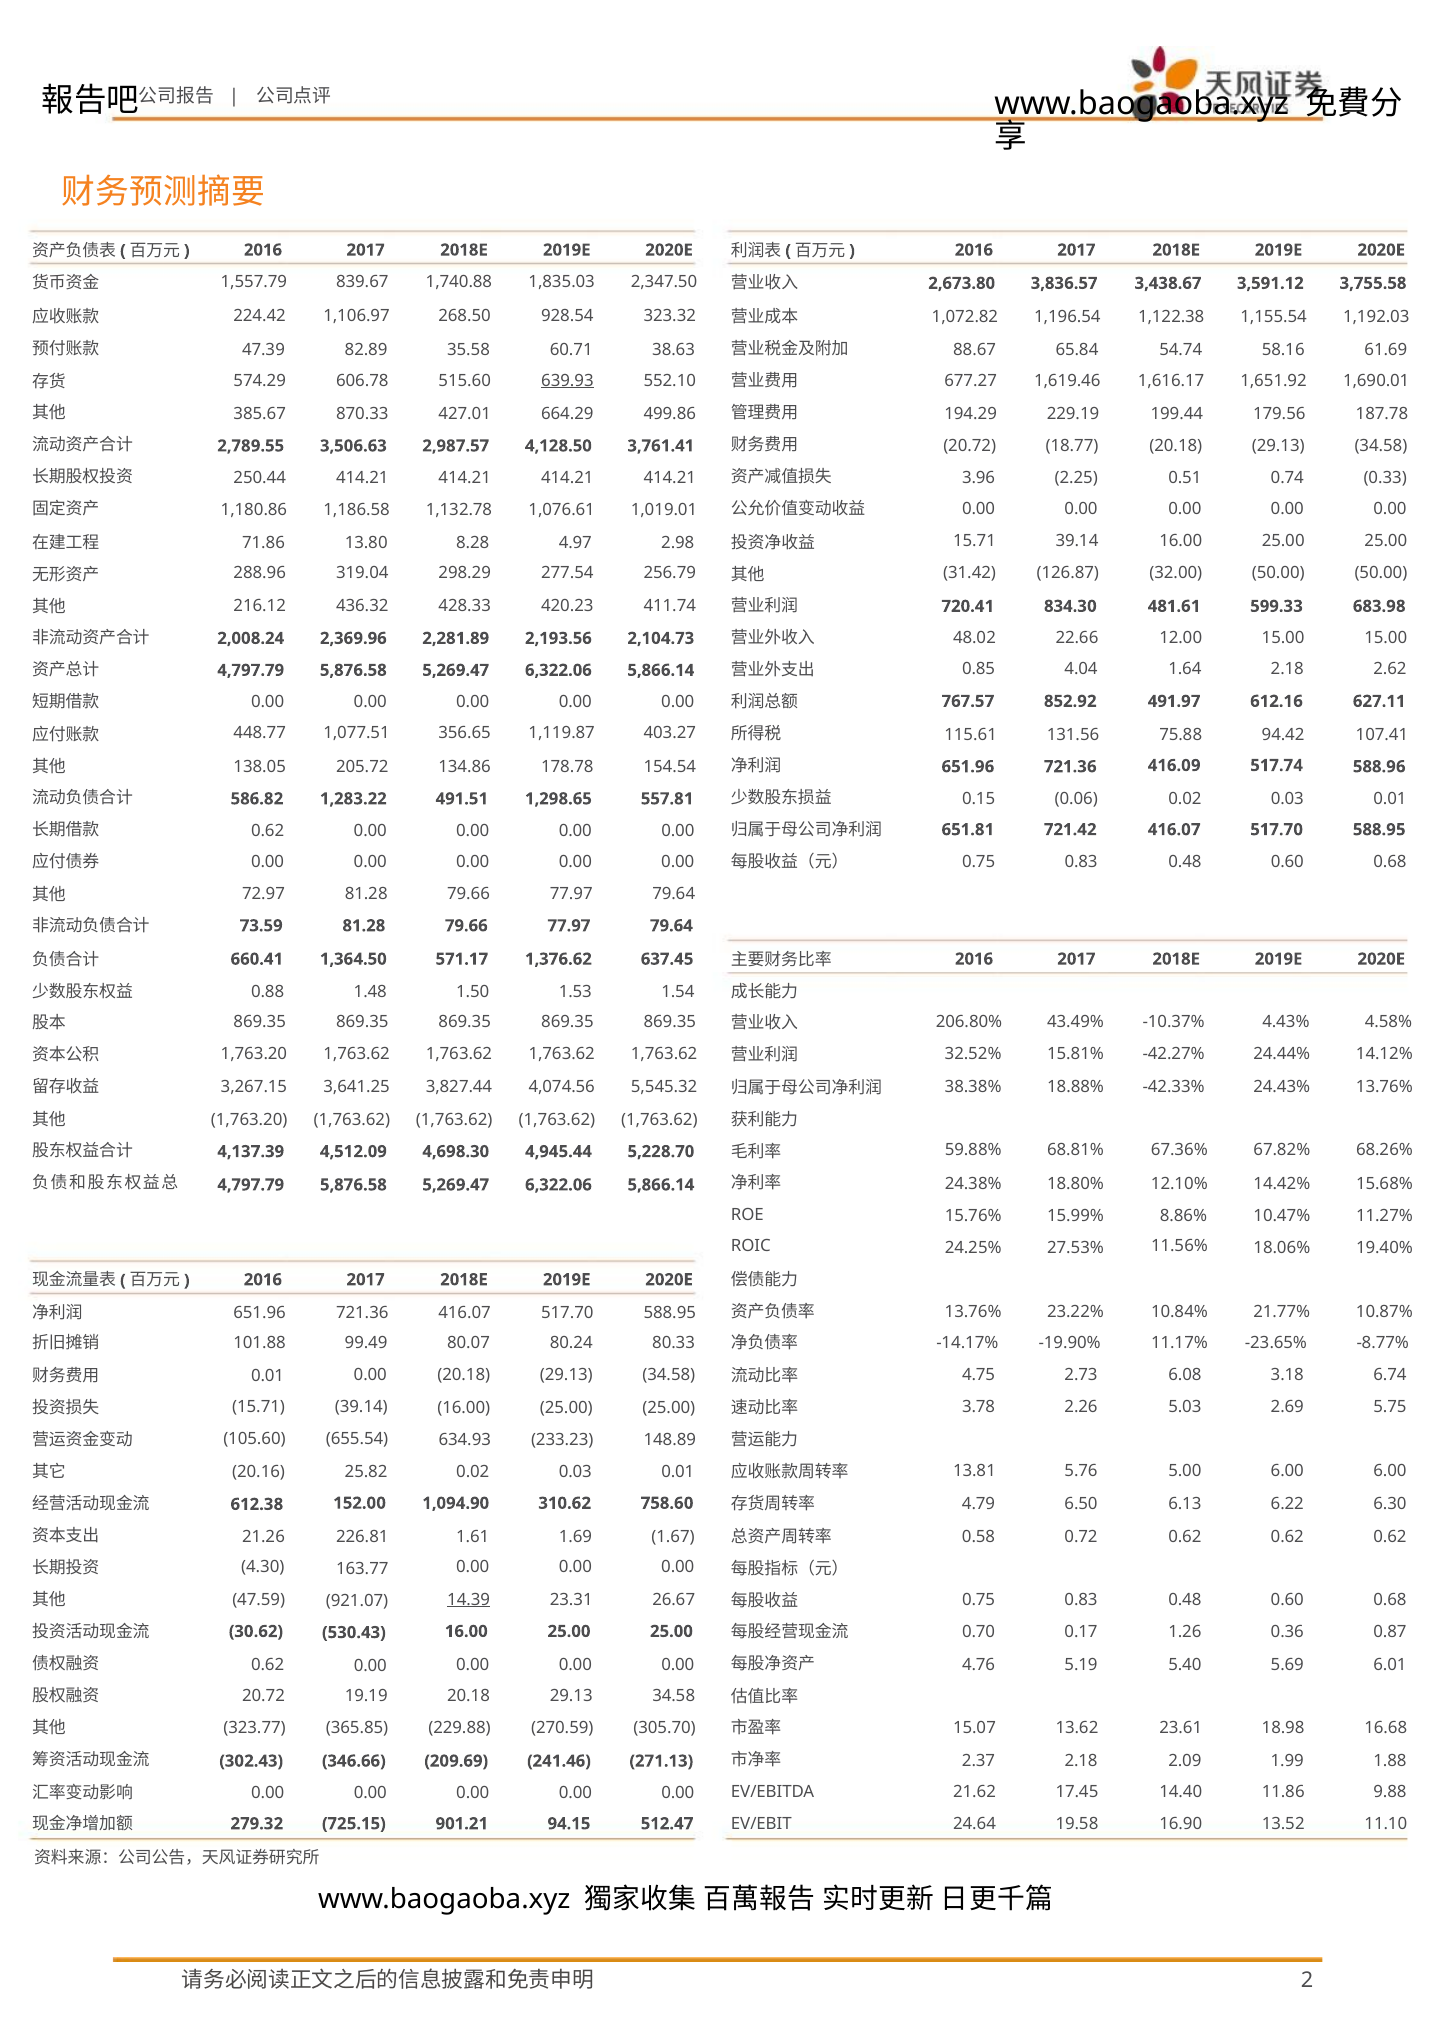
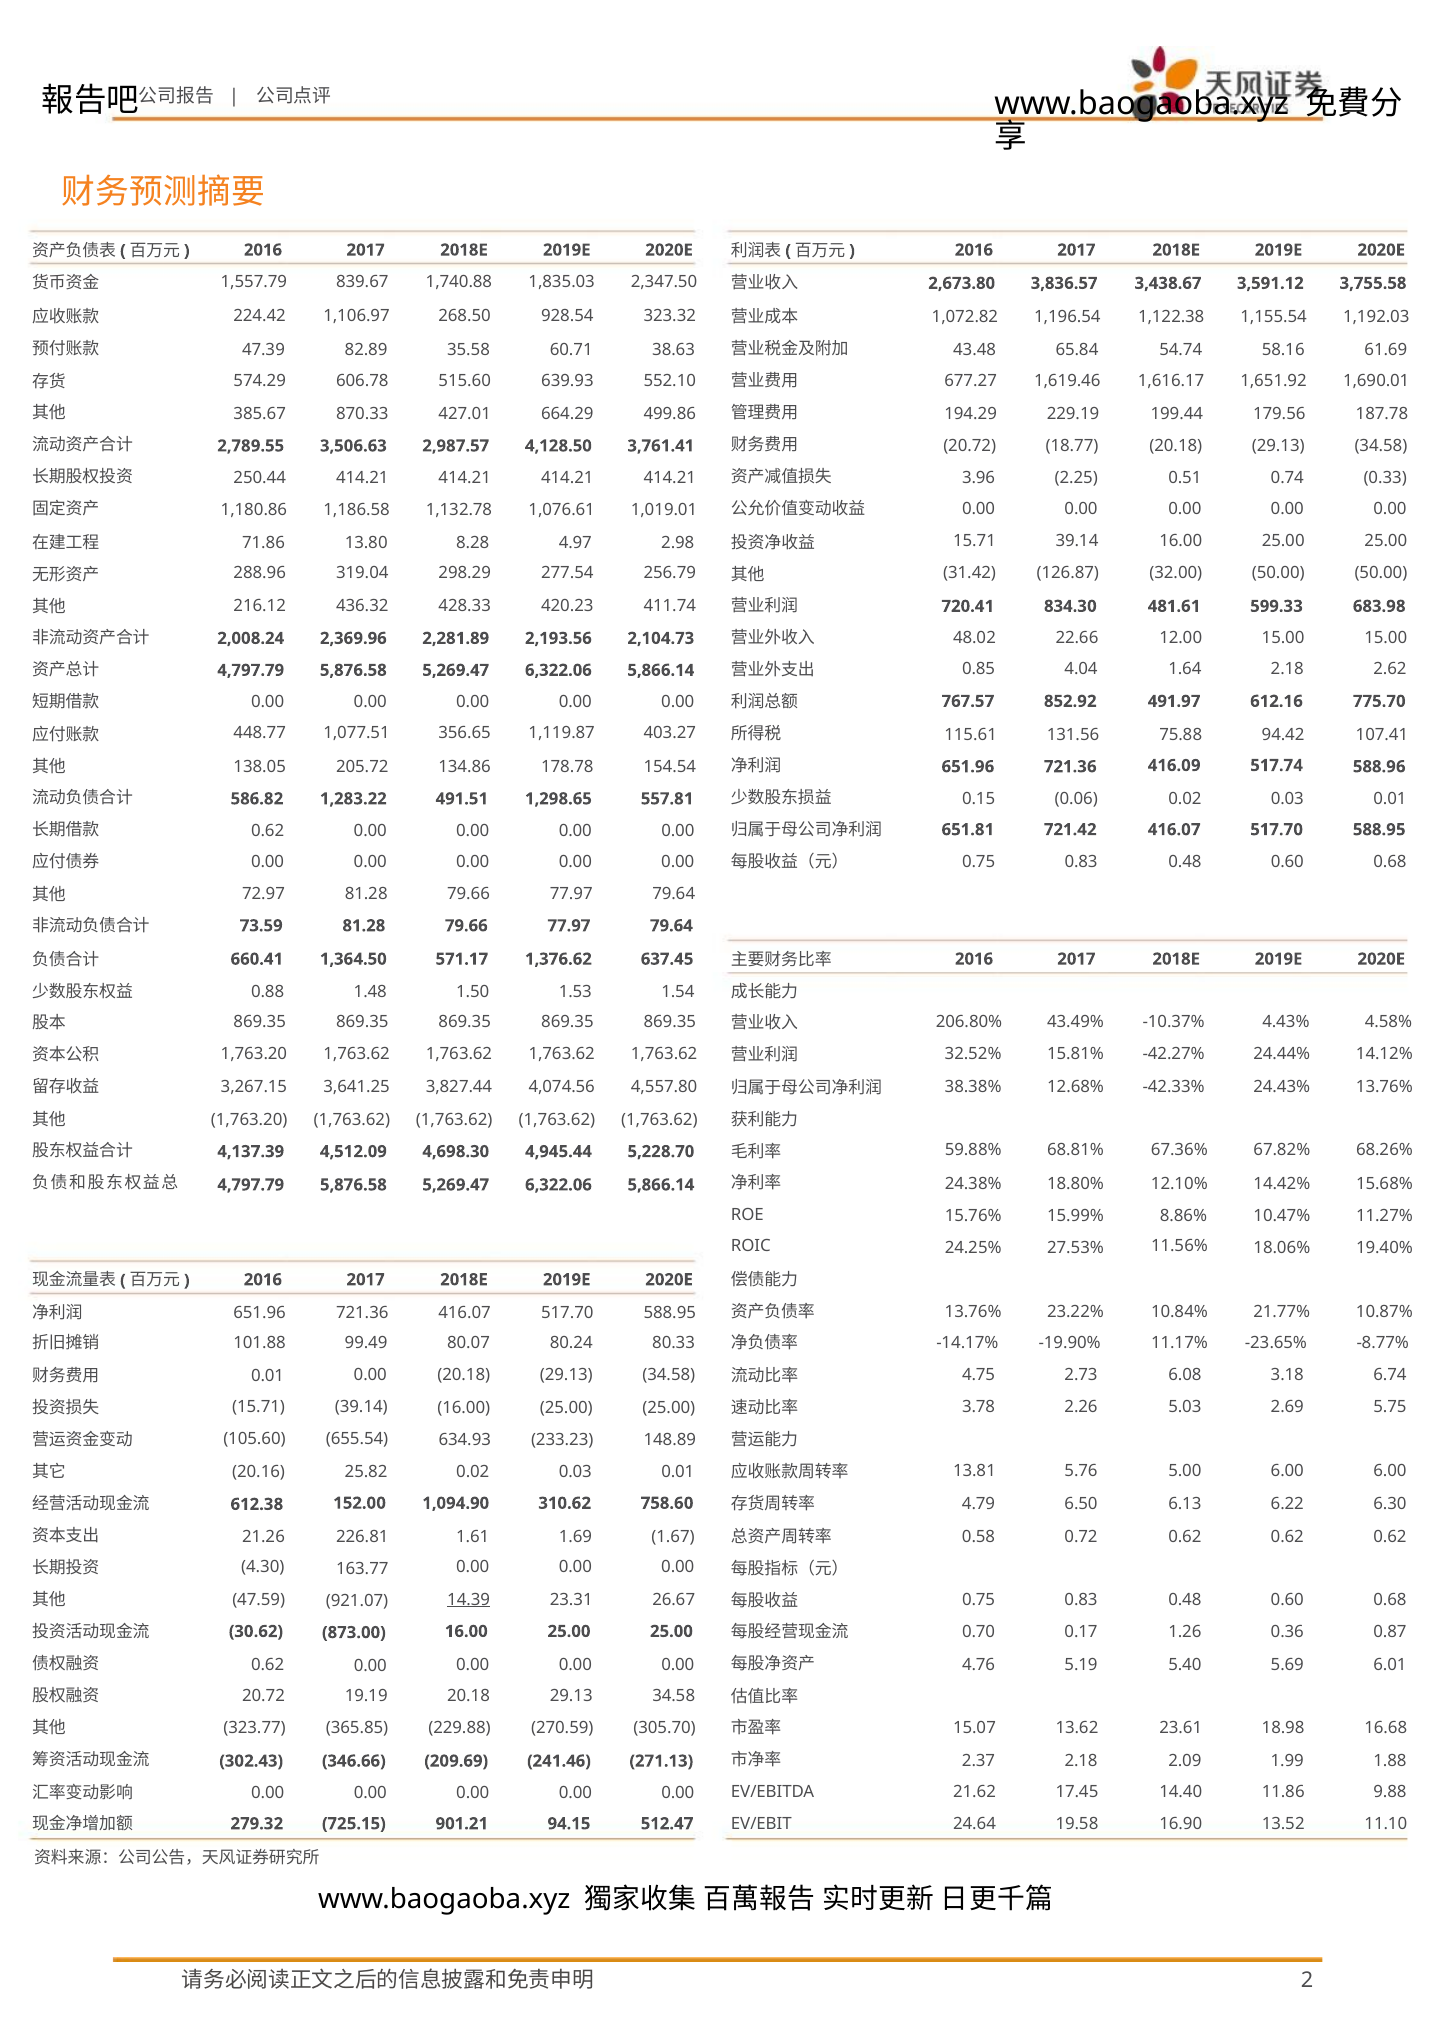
88.67: 88.67 -> 43.48 (975, 349)
639.93 underline: present -> none (567, 380)
627.11: 627.11 -> 775.70 (1379, 701)
5,545.32: 5,545.32 -> 4,557.80 (664, 1087)
18.88%: 18.88% -> 12.68% (1076, 1087)
530.43: 530.43 -> 873.00 (354, 1632)
